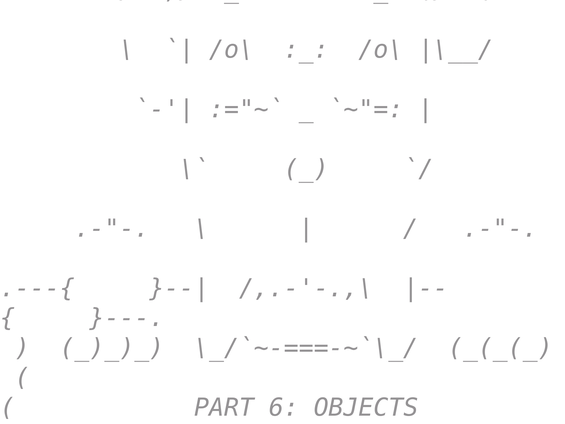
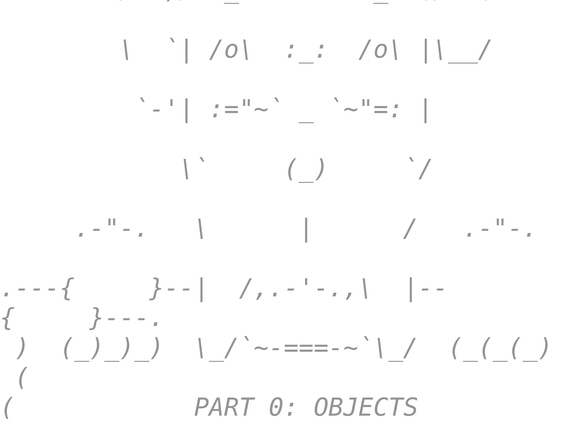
6: 6 -> 0 (284, 407)
